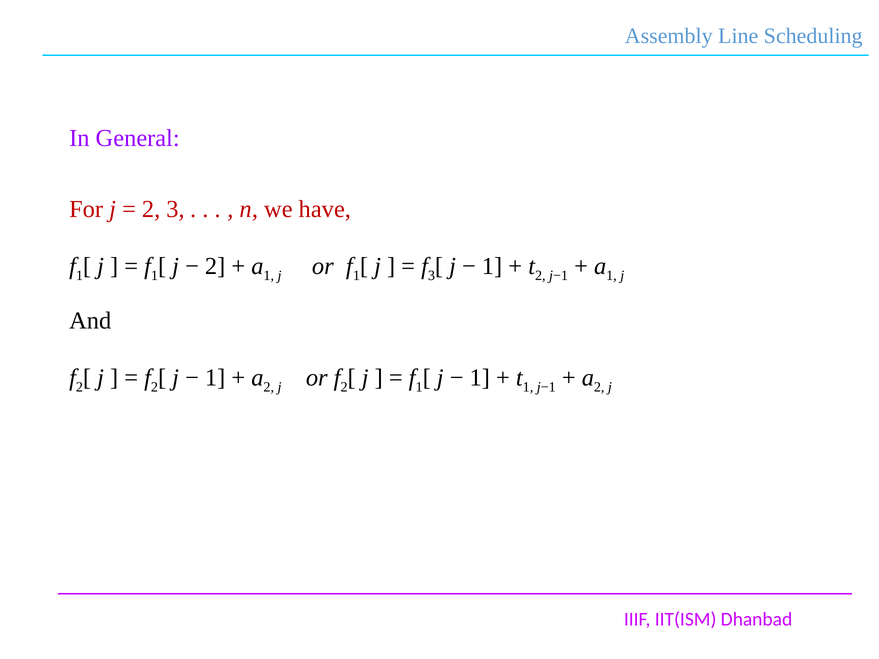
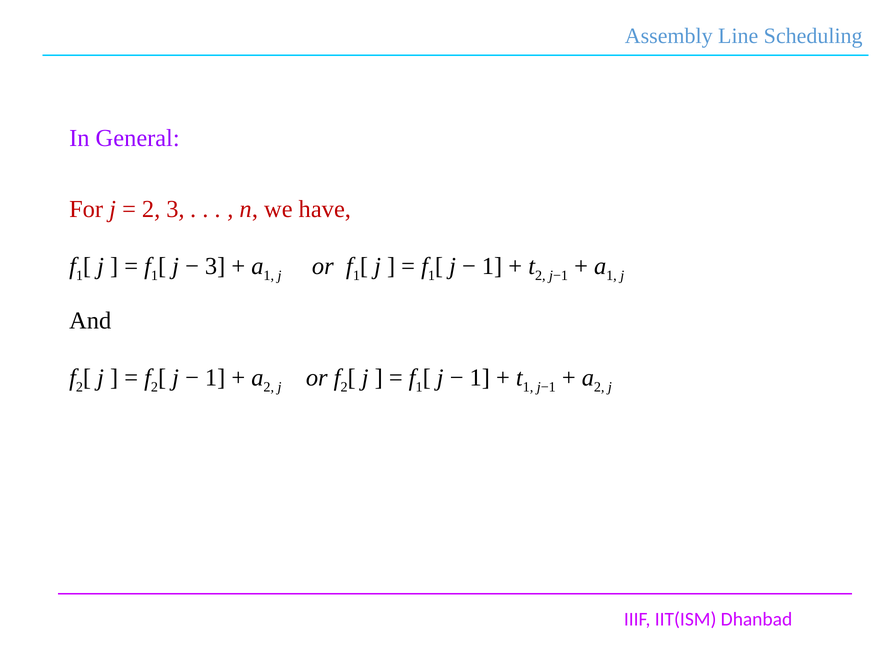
2: 2 -> 3 (215, 266)
3: 3 -> 1 (431, 276)
